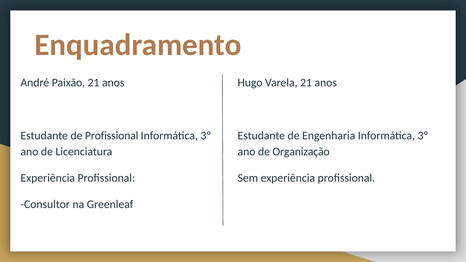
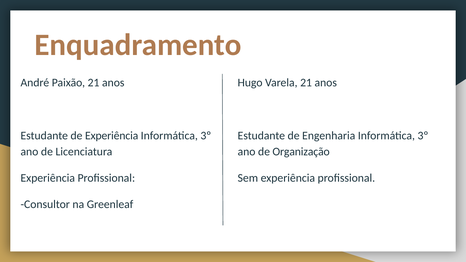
de Profissional: Profissional -> Experiência (112, 136)
